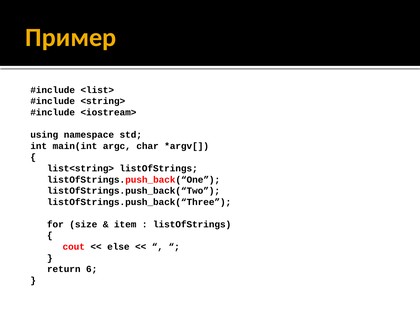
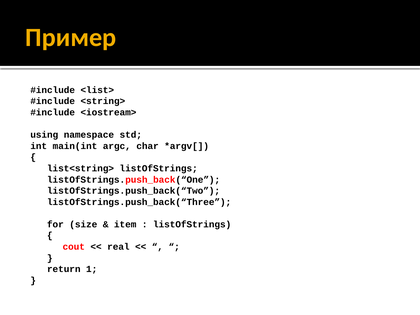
else: else -> real (118, 247)
6: 6 -> 1 (92, 269)
